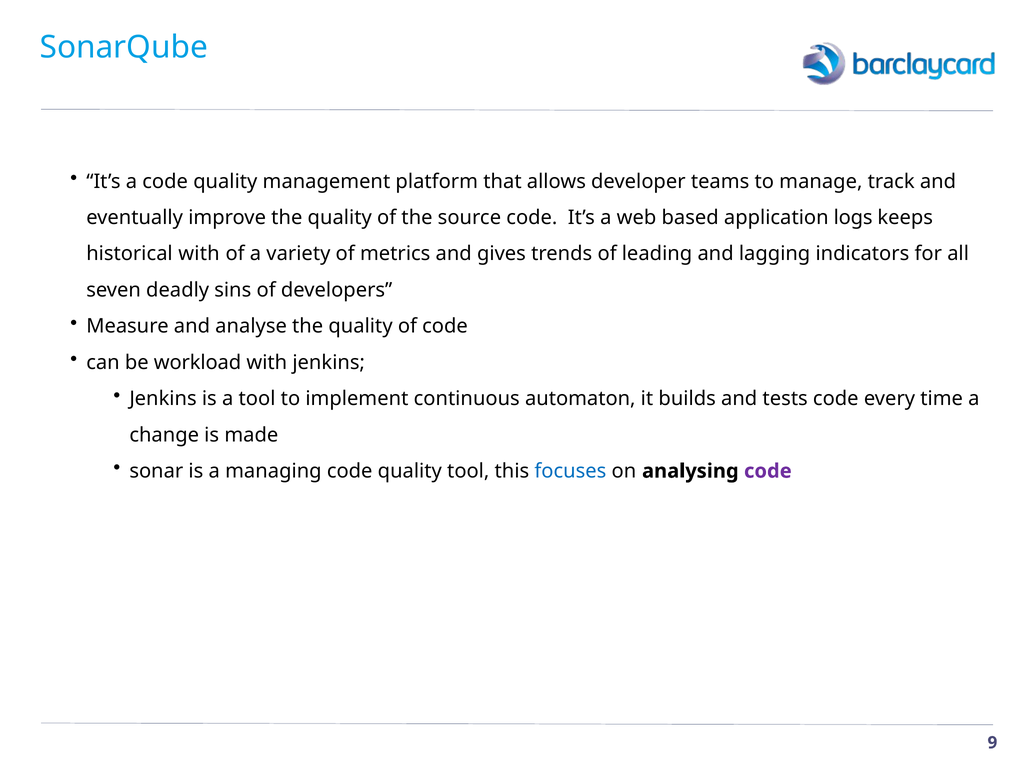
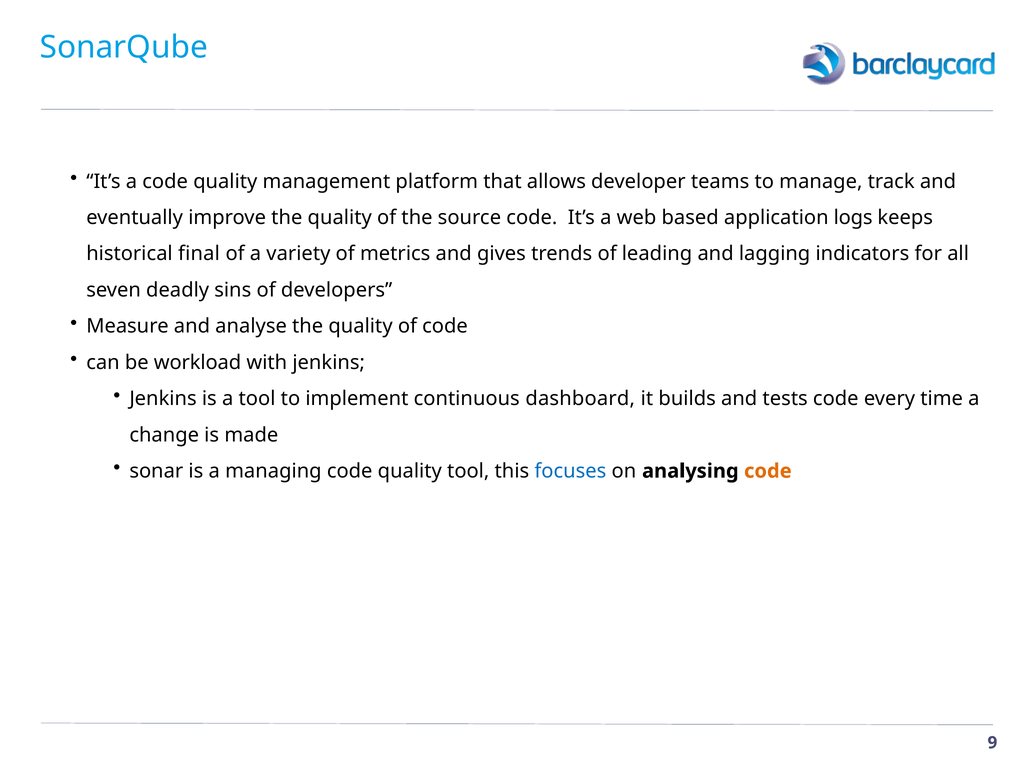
historical with: with -> final (199, 254)
automaton: automaton -> dashboard (580, 399)
code colour: purple -> orange (768, 471)
